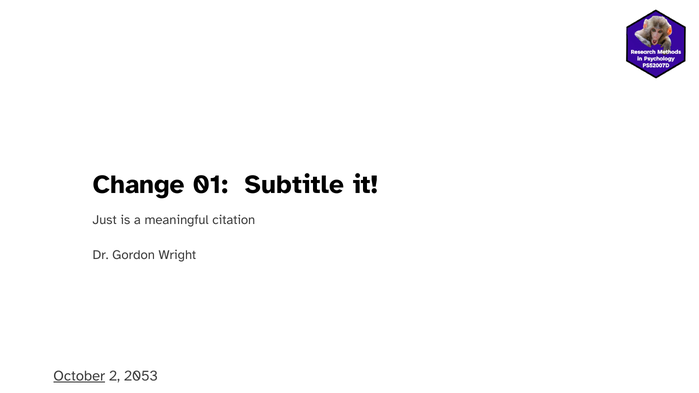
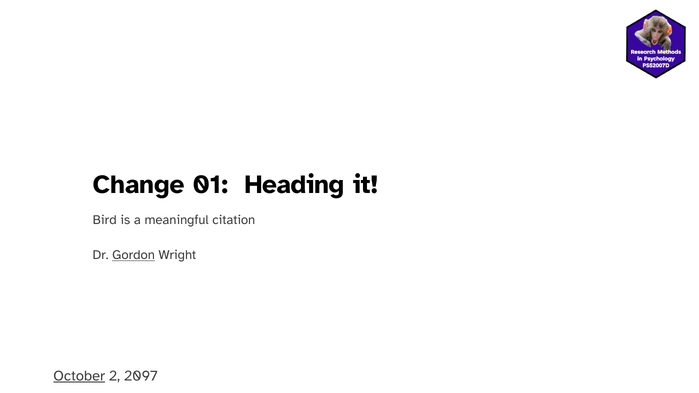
Subtitle: Subtitle -> Heading (295, 185)
Just: Just -> Bird (105, 220)
Gordon underline: none -> present (134, 255)
2053: 2053 -> 2097 (141, 376)
